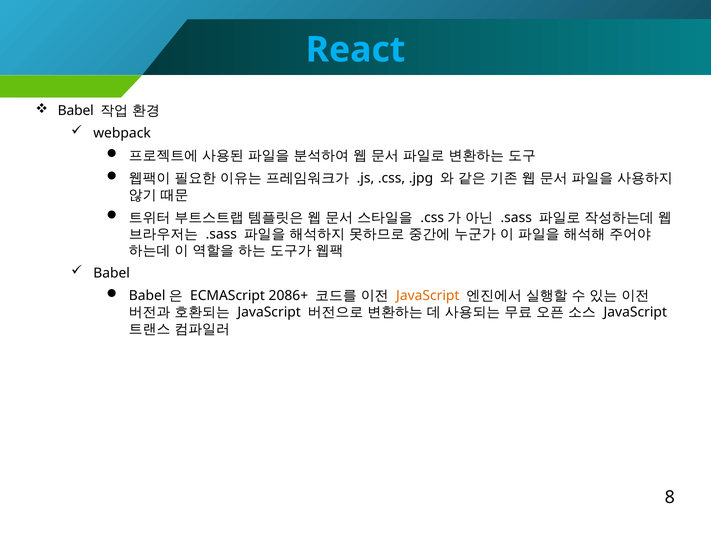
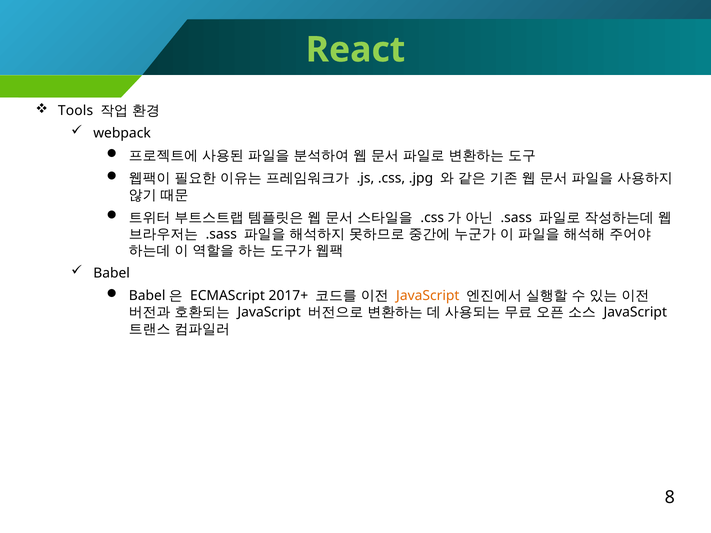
React colour: light blue -> light green (355, 50)
Babel: Babel -> Tools (76, 111)
2086+: 2086+ -> 2017+ (288, 296)
